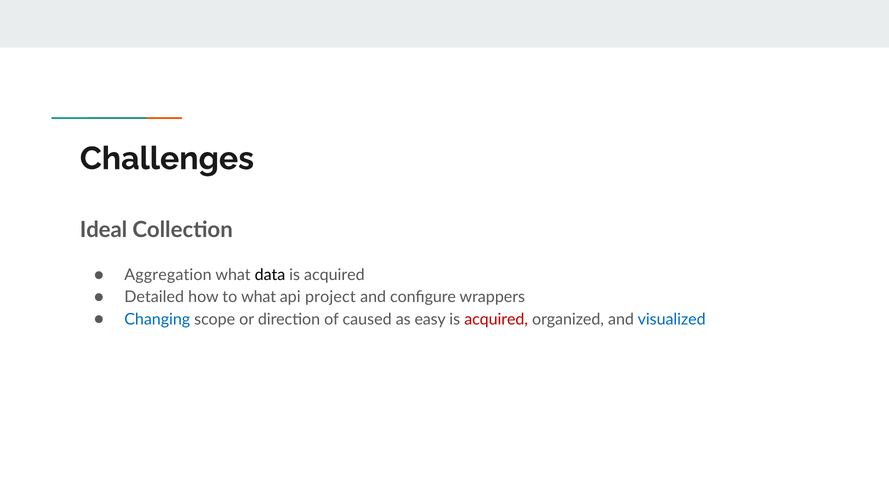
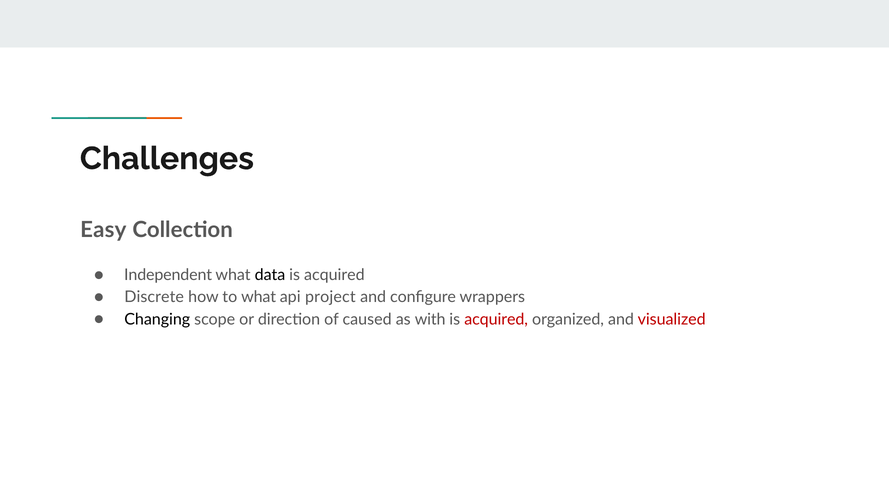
Ideal: Ideal -> Easy (103, 230)
Aggregation: Aggregation -> Independent (168, 275)
Detailed: Detailed -> Discrete (154, 297)
Changing colour: blue -> black (157, 319)
easy: easy -> with (430, 319)
visualized colour: blue -> red (672, 319)
